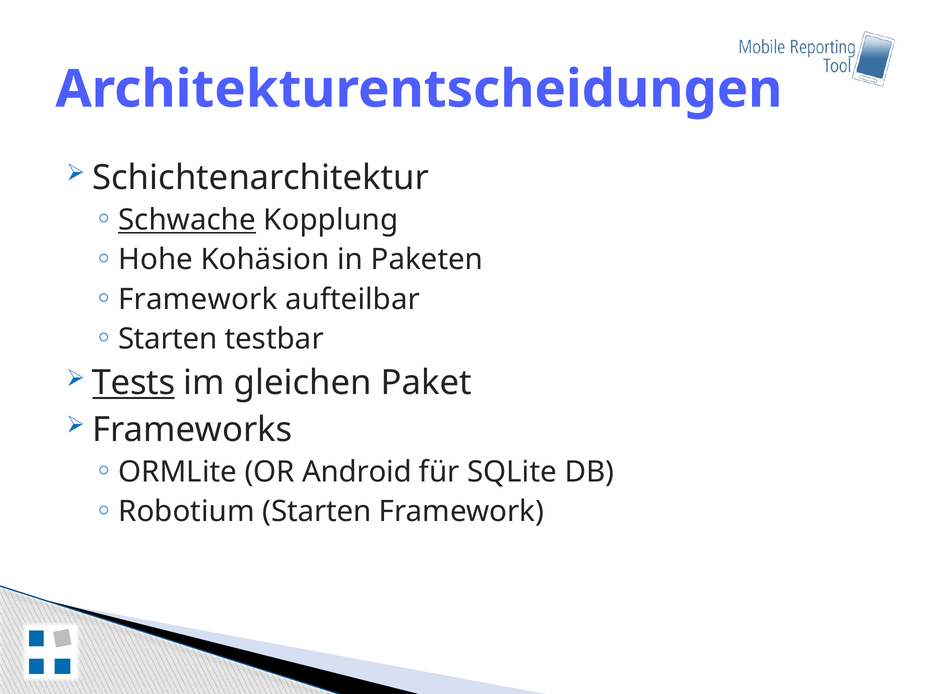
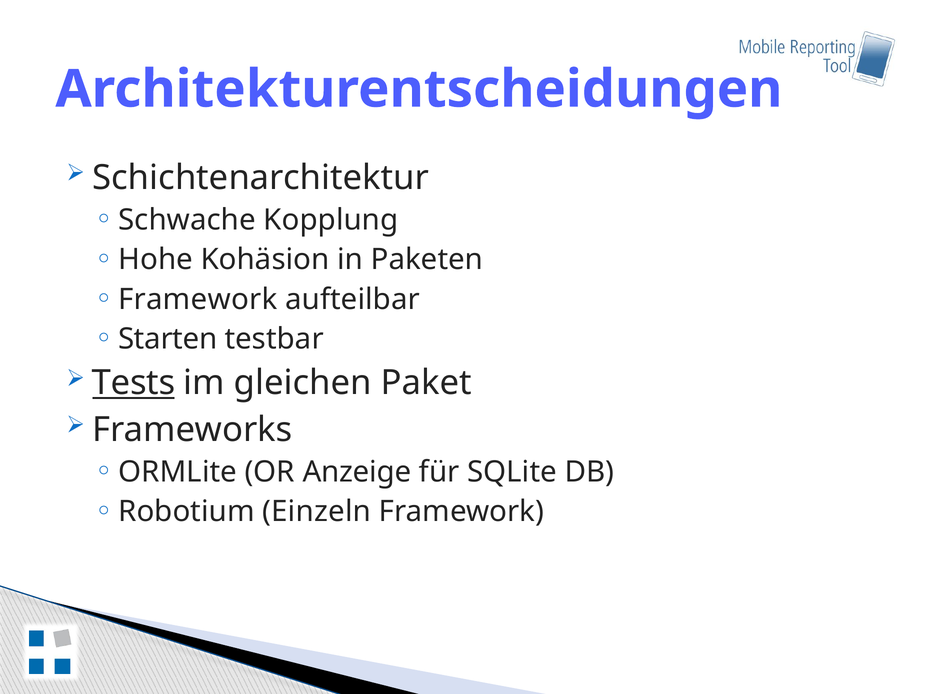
Schwache underline: present -> none (187, 220)
Android: Android -> Anzeige (357, 472)
Robotium Starten: Starten -> Einzeln (317, 512)
